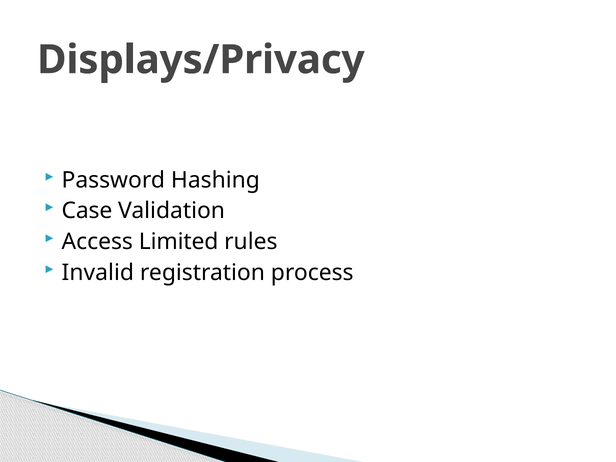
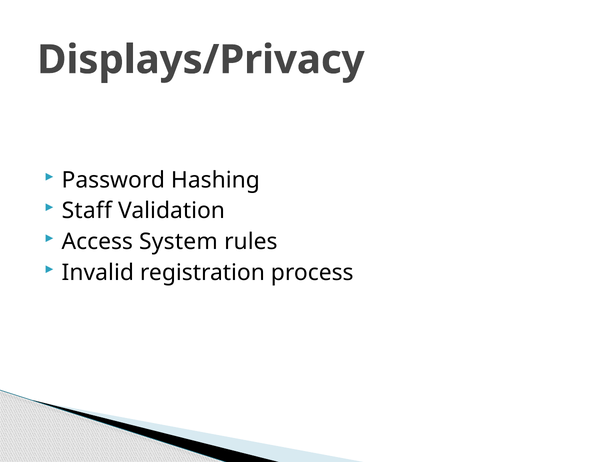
Case: Case -> Staff (87, 211)
Limited: Limited -> System (178, 242)
